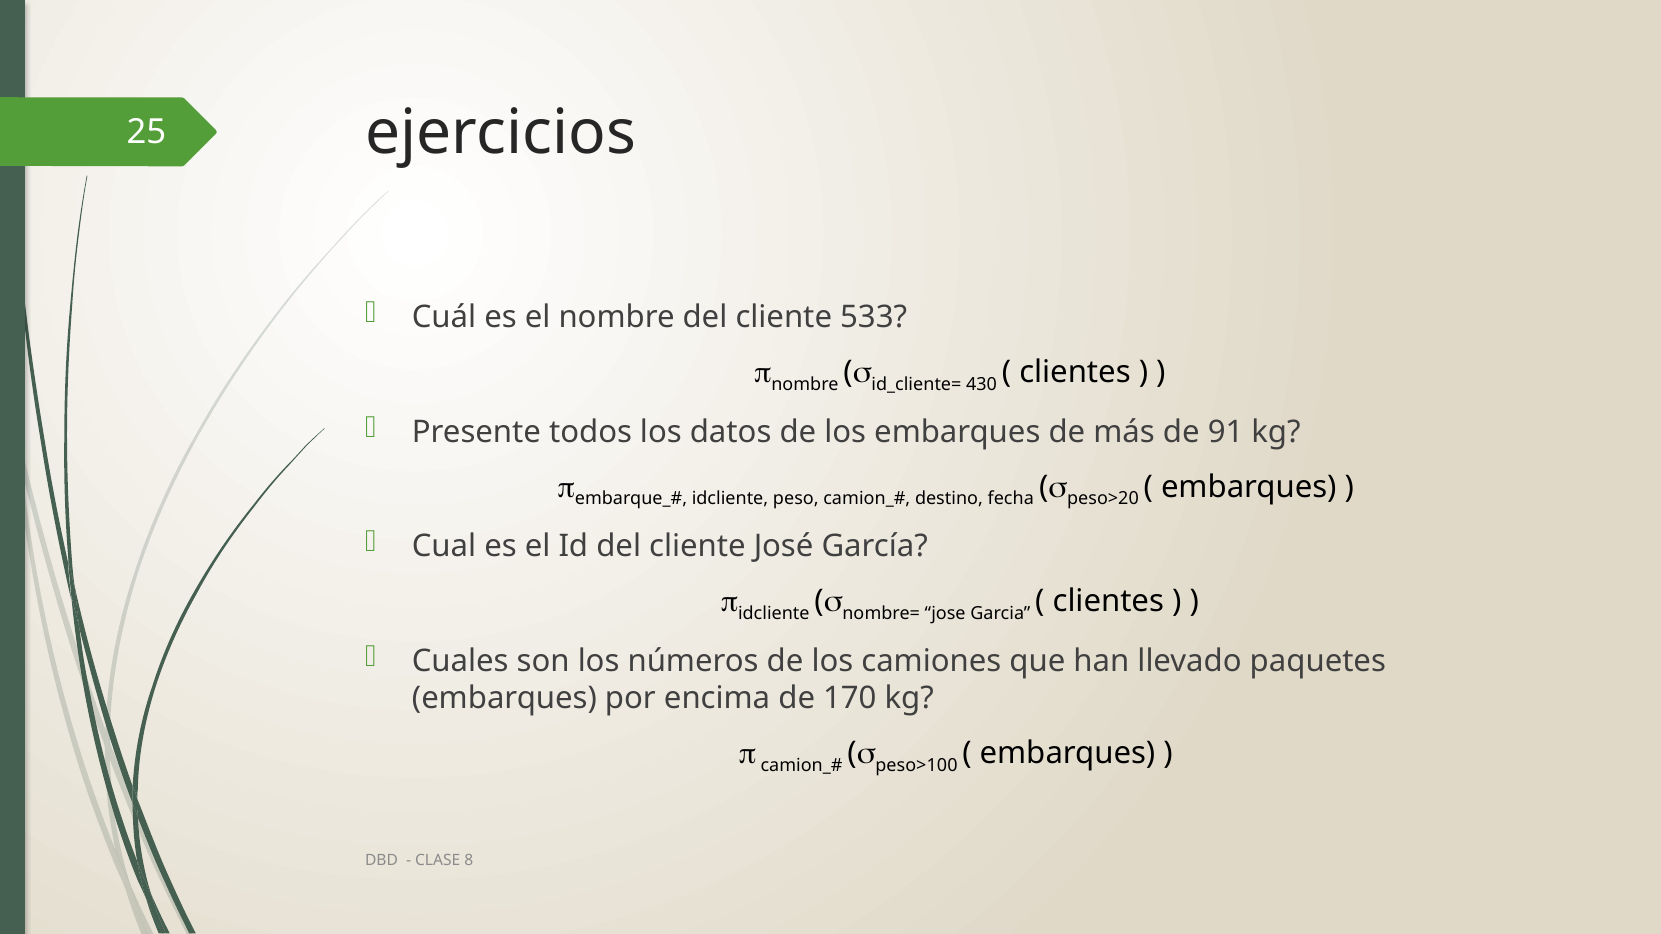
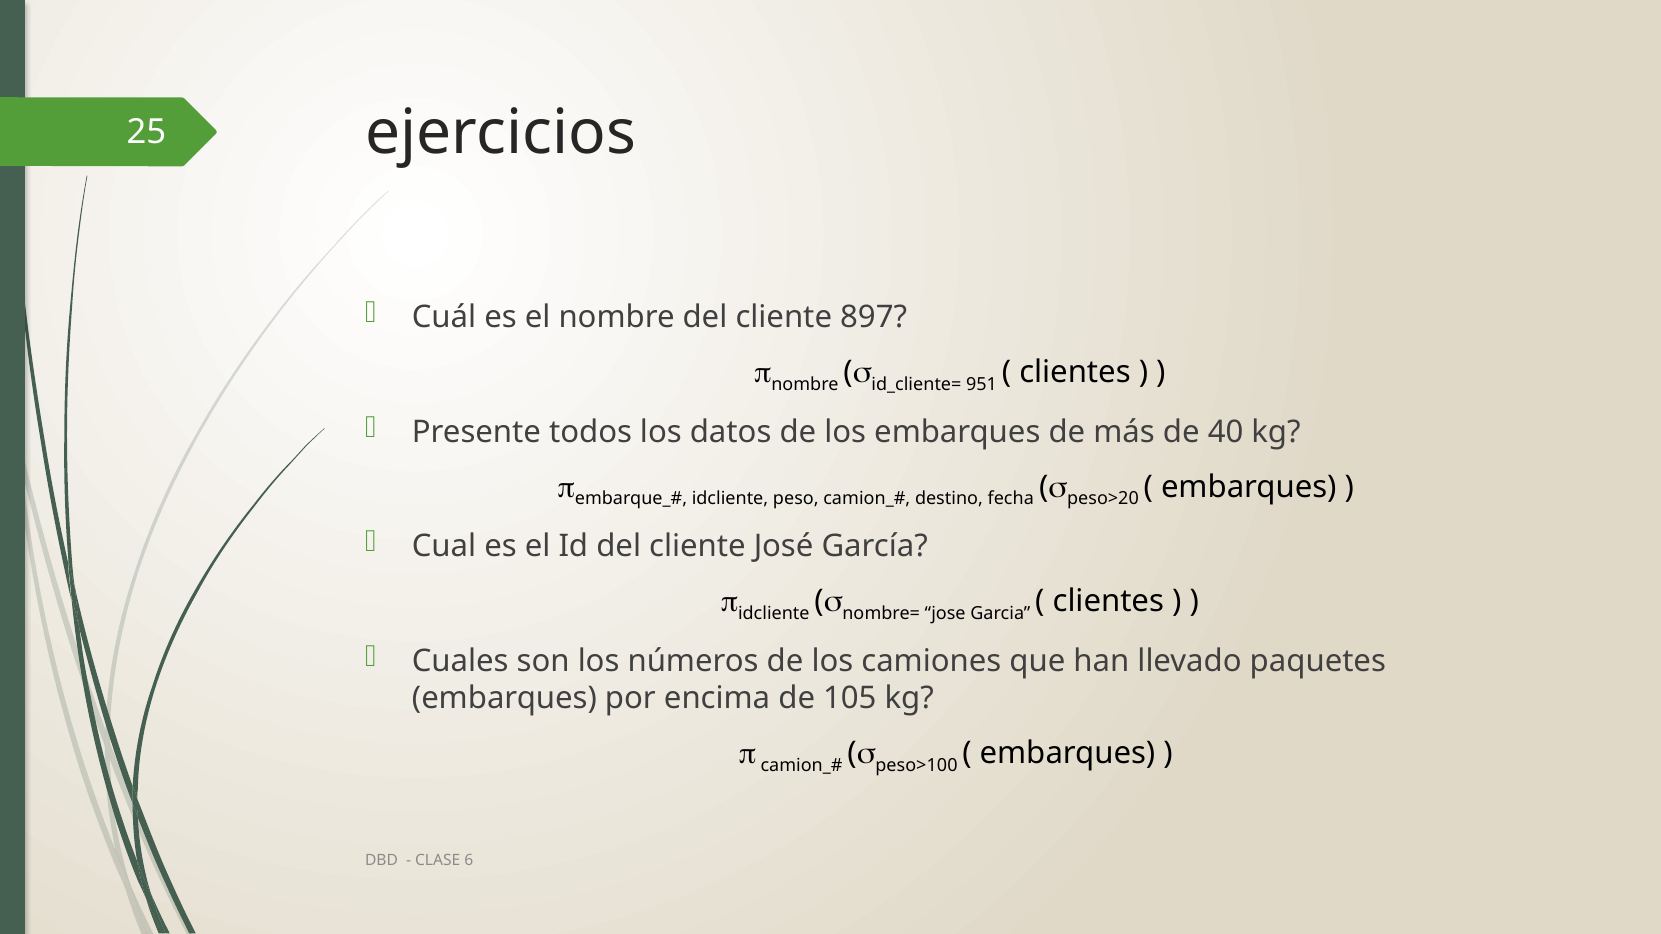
533: 533 -> 897 (874, 318)
430: 430 -> 951 (982, 385)
91: 91 -> 40 (1226, 432)
170: 170 -> 105 (850, 699)
8: 8 -> 6 (469, 861)
